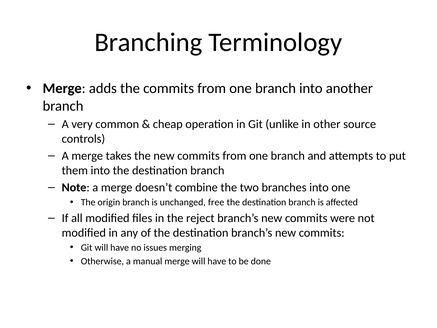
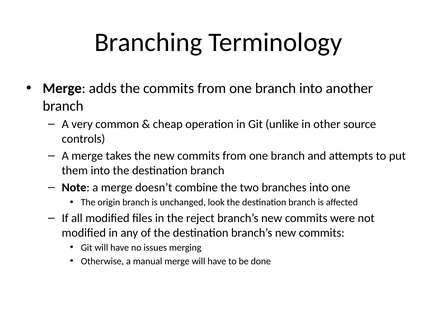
free: free -> look (216, 202)
